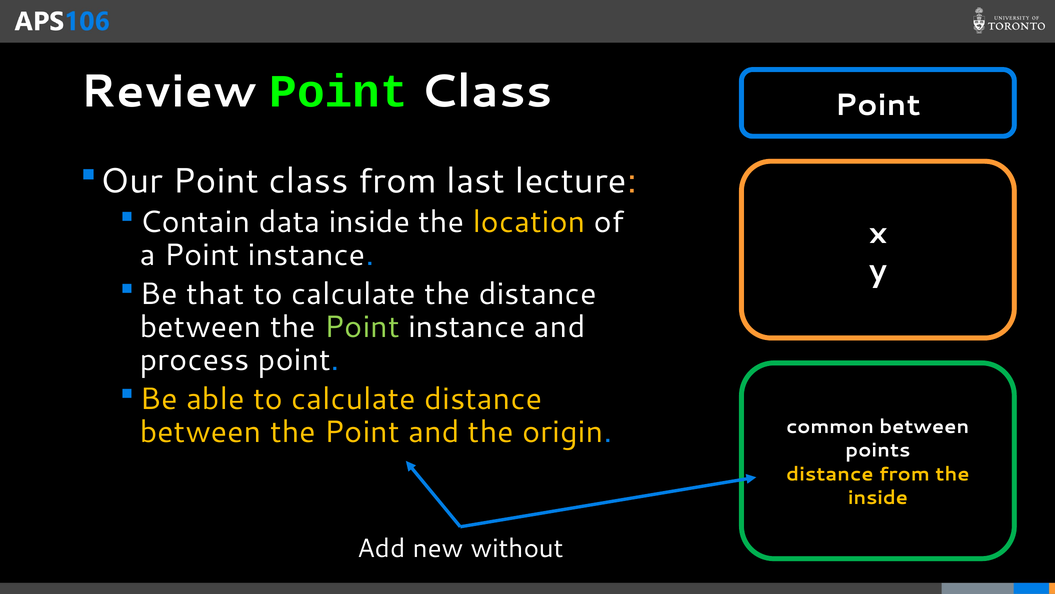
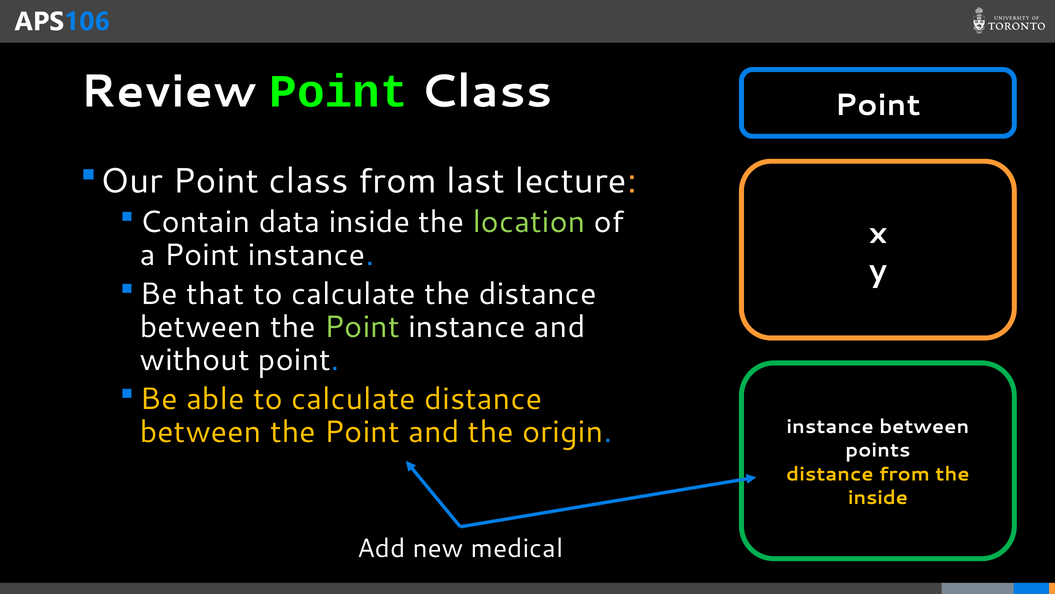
location colour: yellow -> light green (529, 222)
process: process -> without (195, 360)
common: common -> instance (830, 426)
without: without -> medical (517, 548)
